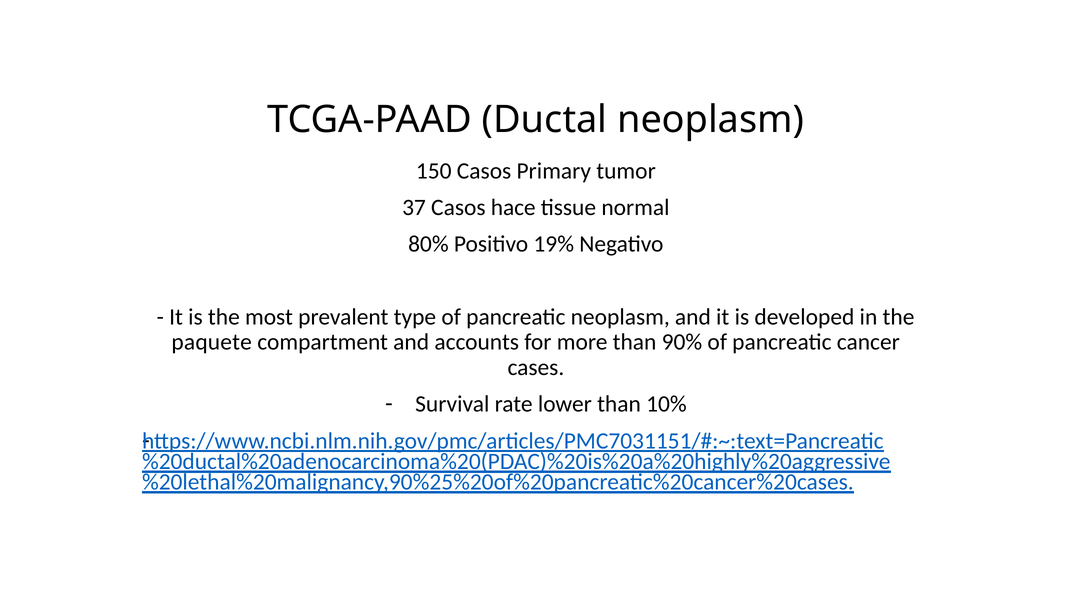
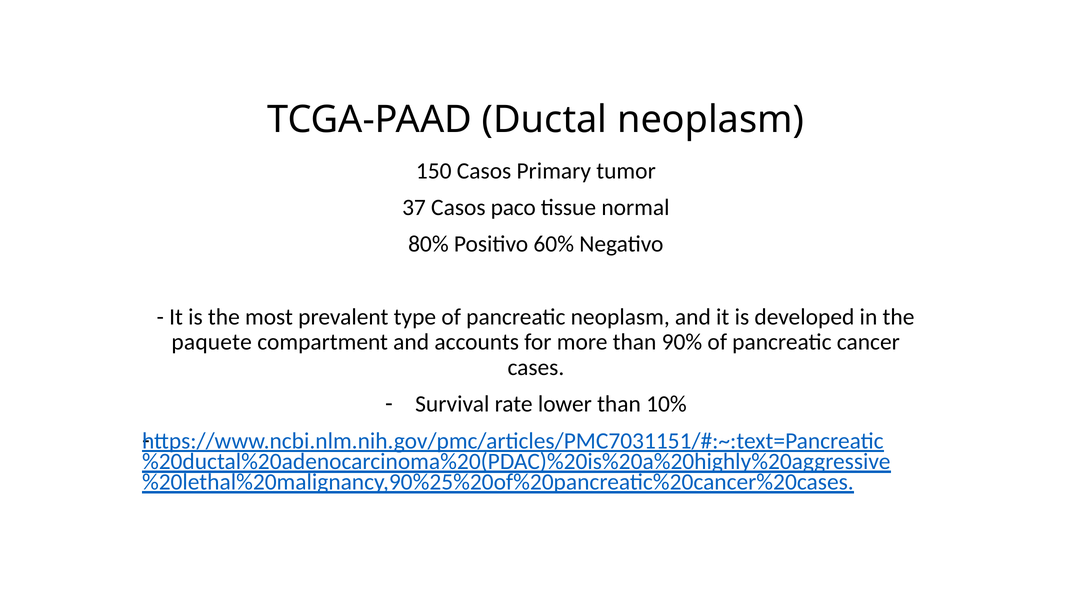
hace: hace -> paco (513, 207)
19%: 19% -> 60% (554, 244)
